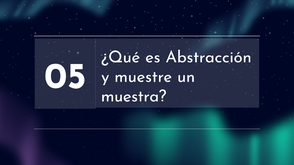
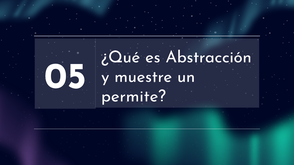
muestra: muestra -> permite (134, 96)
